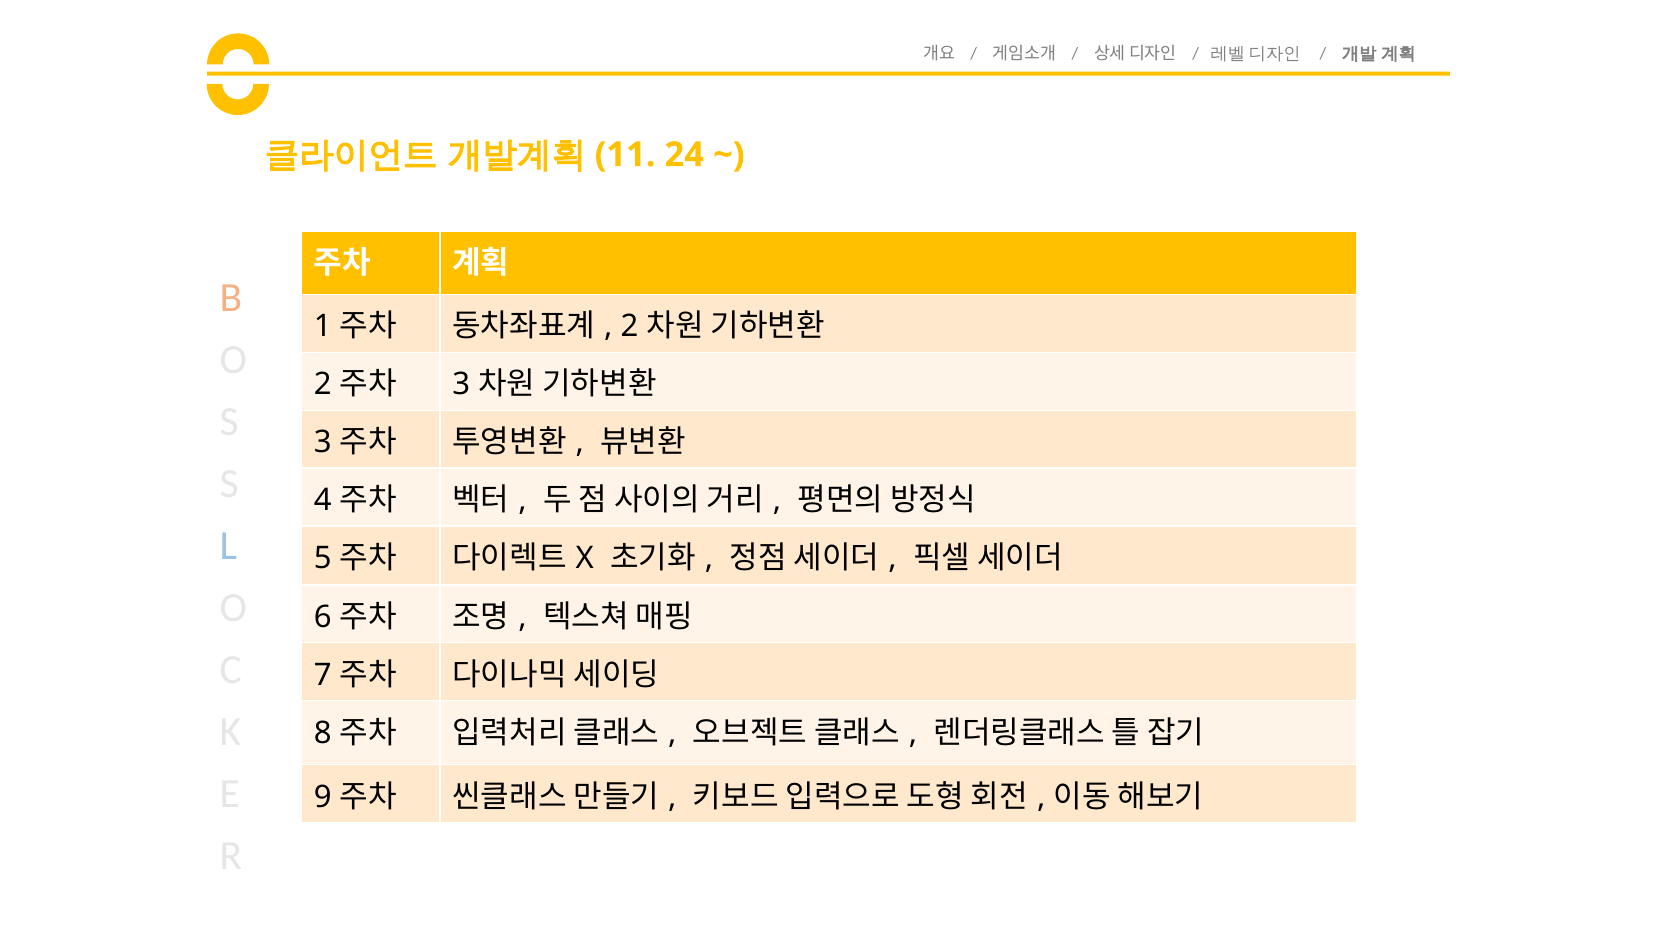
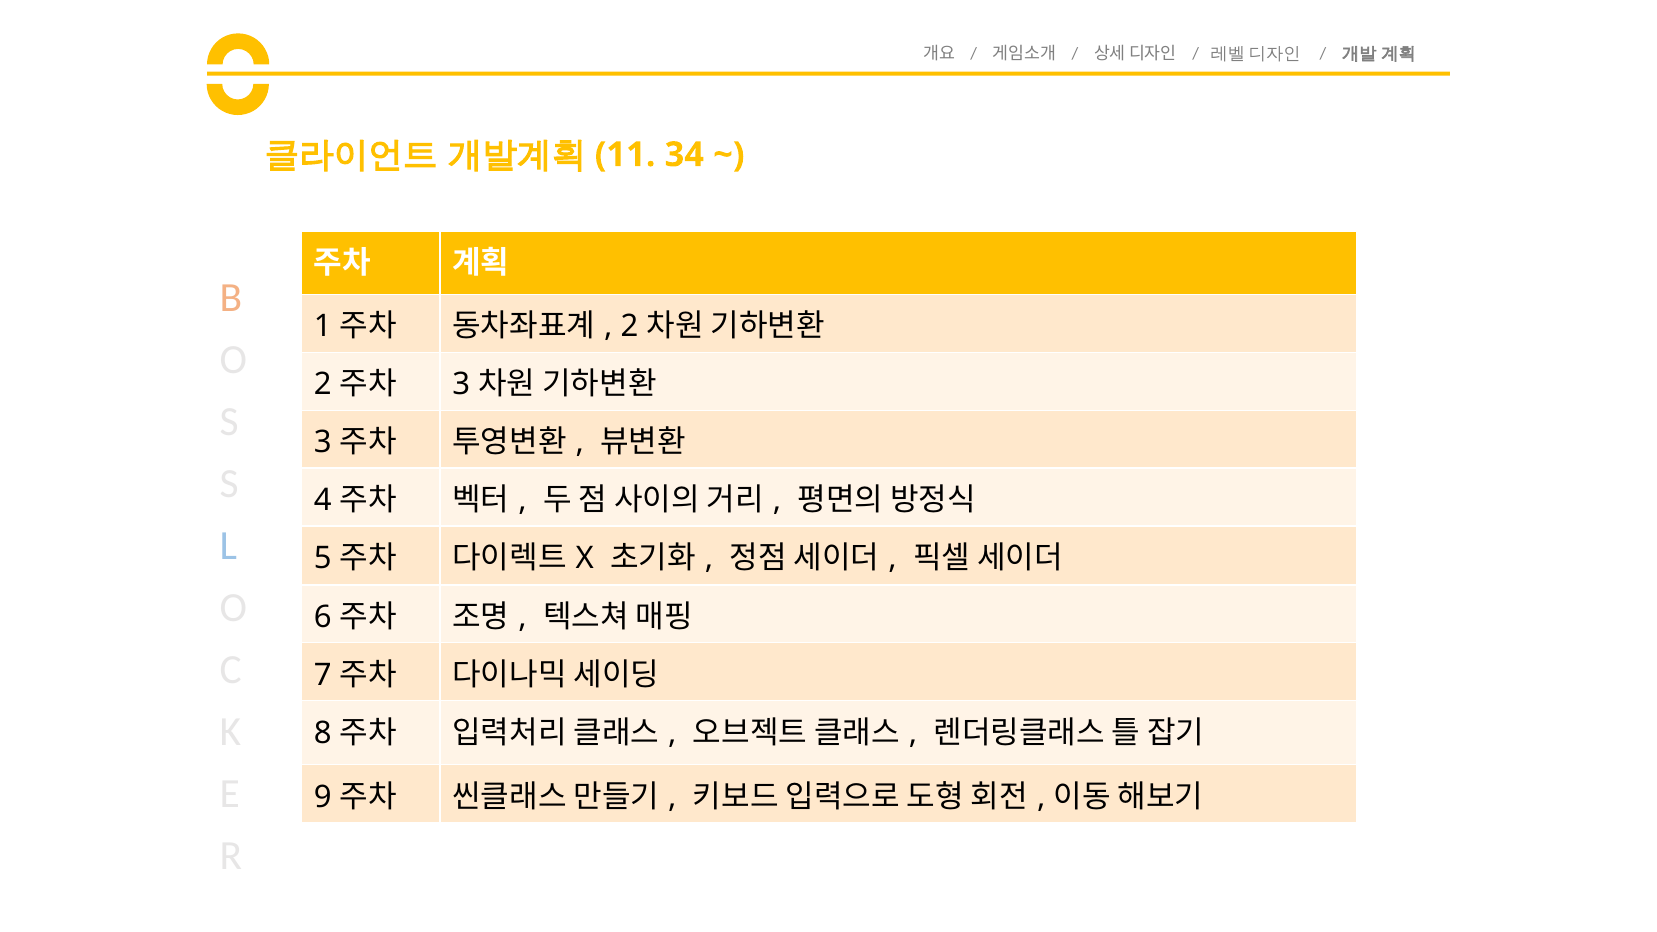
24: 24 -> 34 (684, 155)
